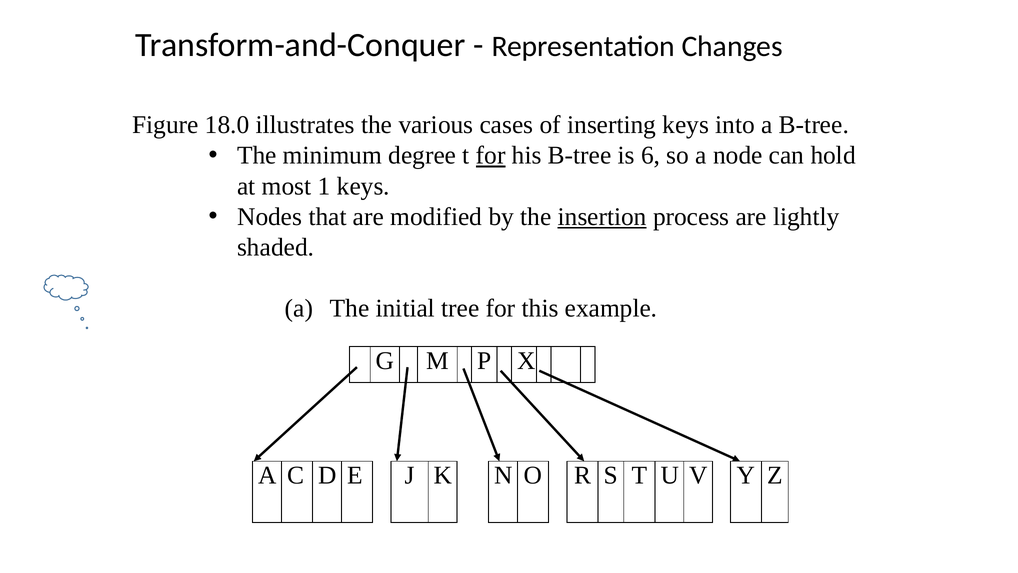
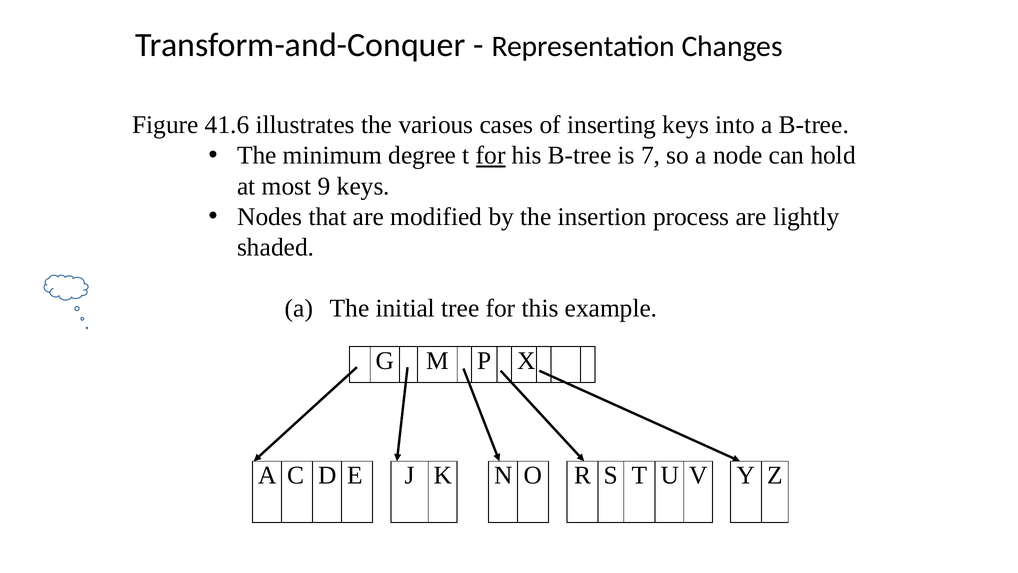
18.0: 18.0 -> 41.6 (227, 125)
6: 6 -> 7 (651, 155)
1: 1 -> 9 (324, 186)
insertion underline: present -> none (602, 217)
